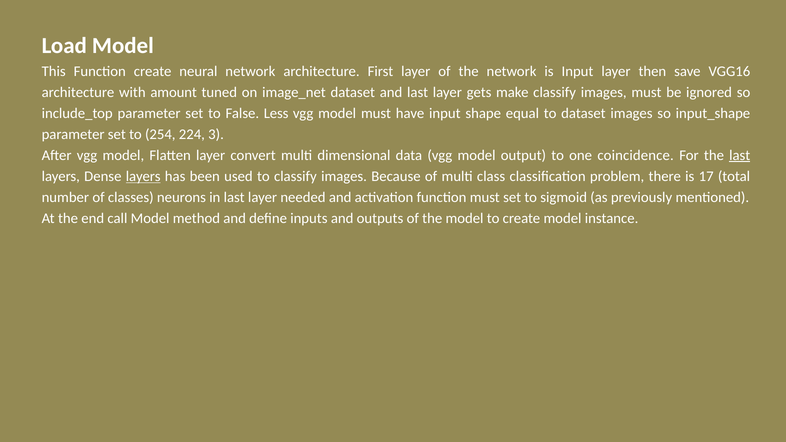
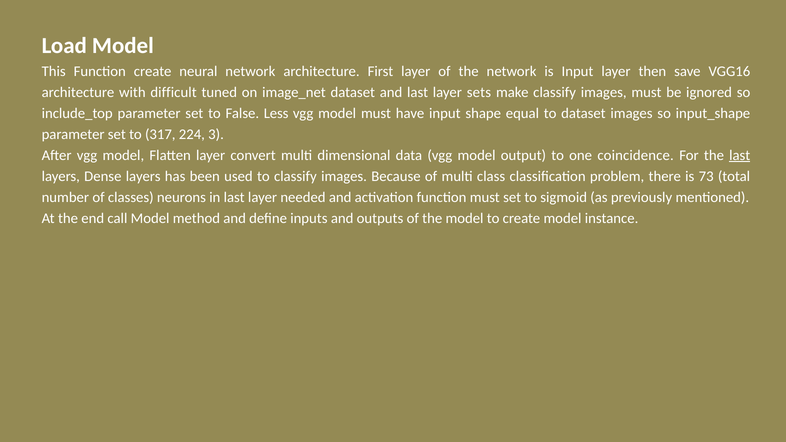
amount: amount -> difficult (174, 92)
gets: gets -> sets (479, 92)
254: 254 -> 317 (160, 134)
layers underline: present -> none (143, 176)
17: 17 -> 73 (706, 176)
